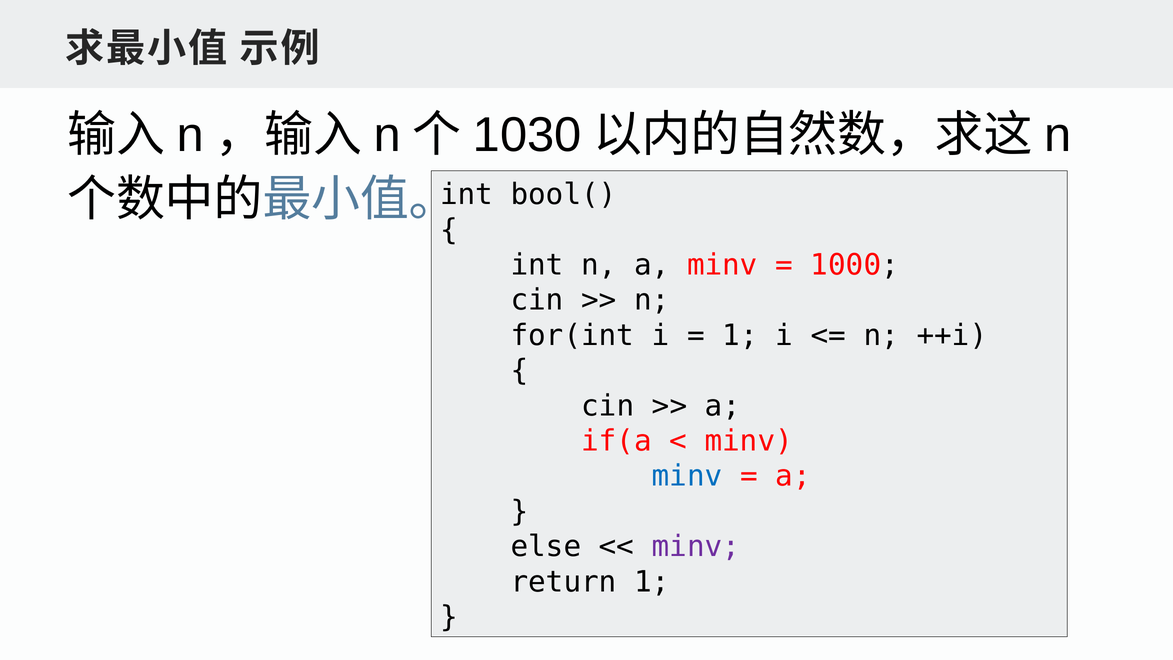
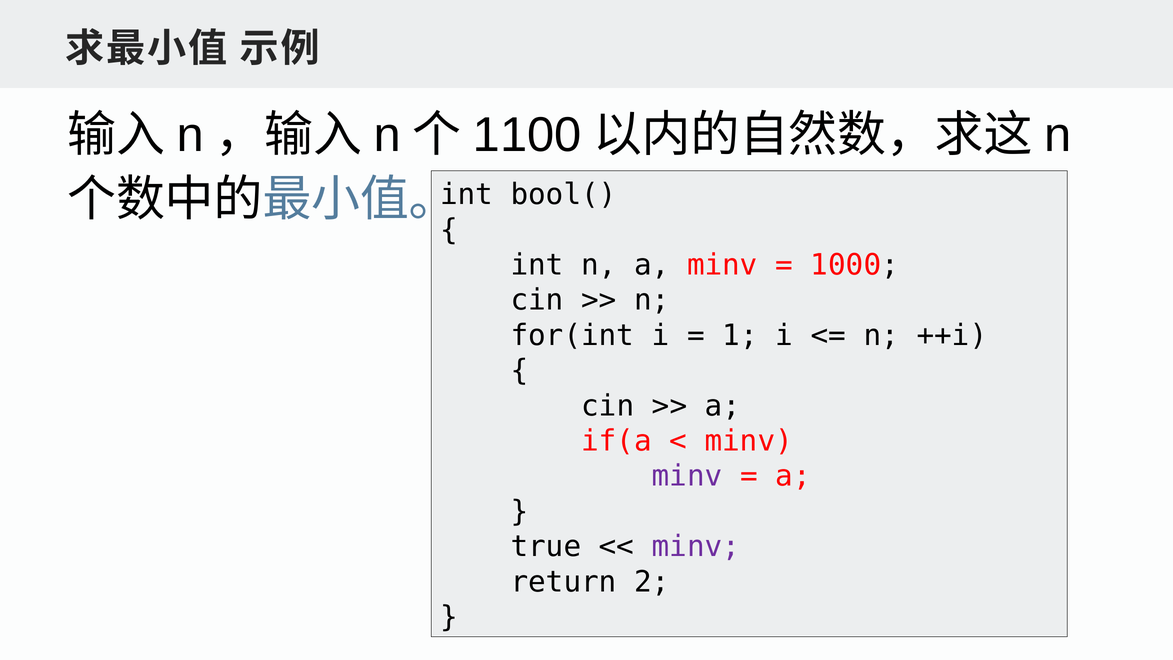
1030: 1030 -> 1100 (527, 135)
minv colour: blue -> purple (687, 476)
else: else -> true (546, 547)
return 1: 1 -> 2 (652, 582)
